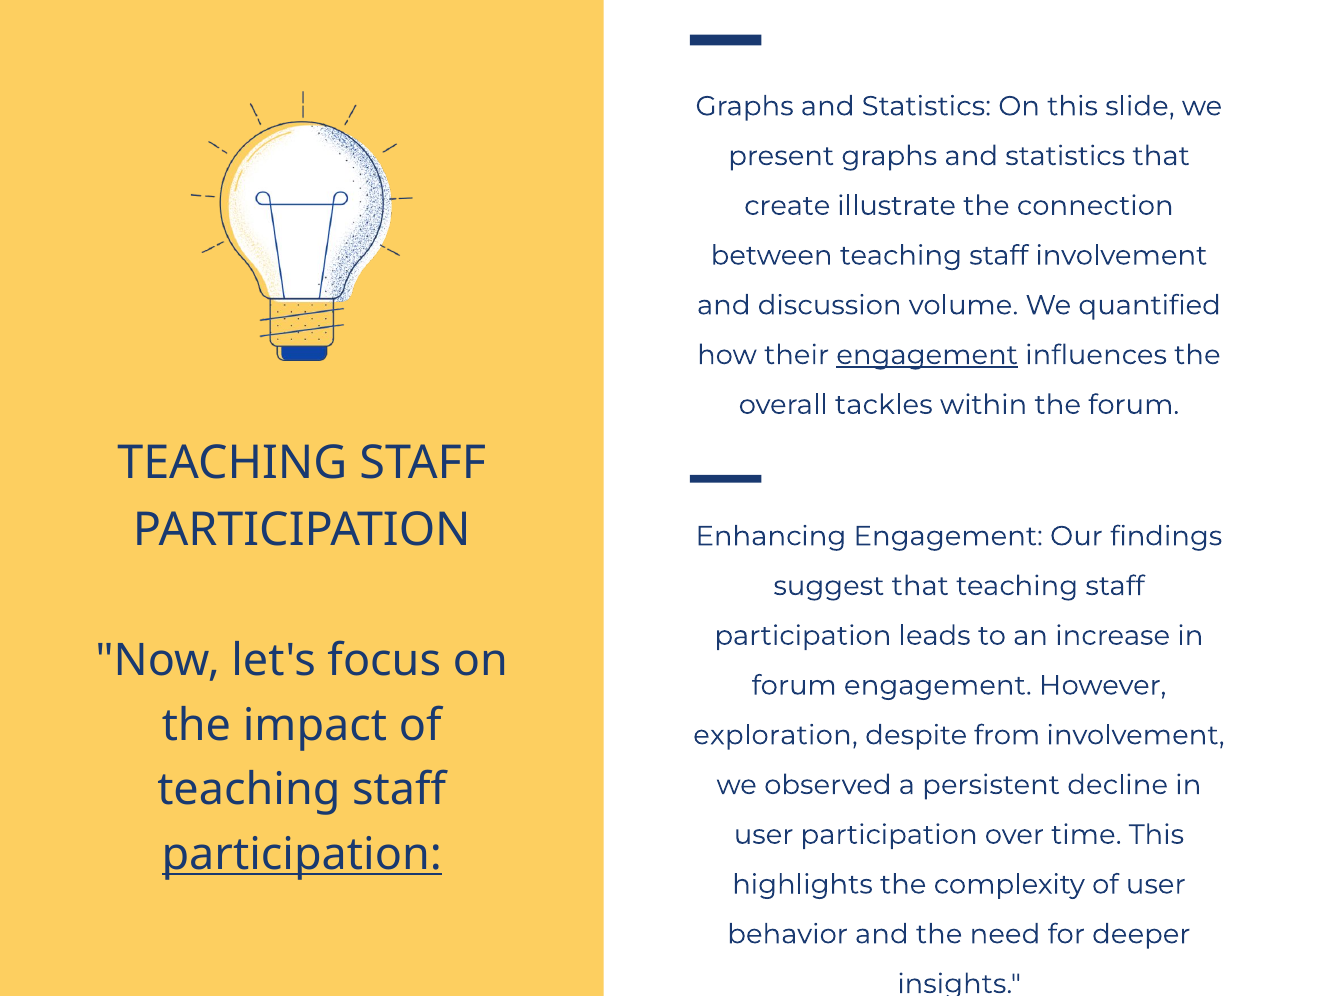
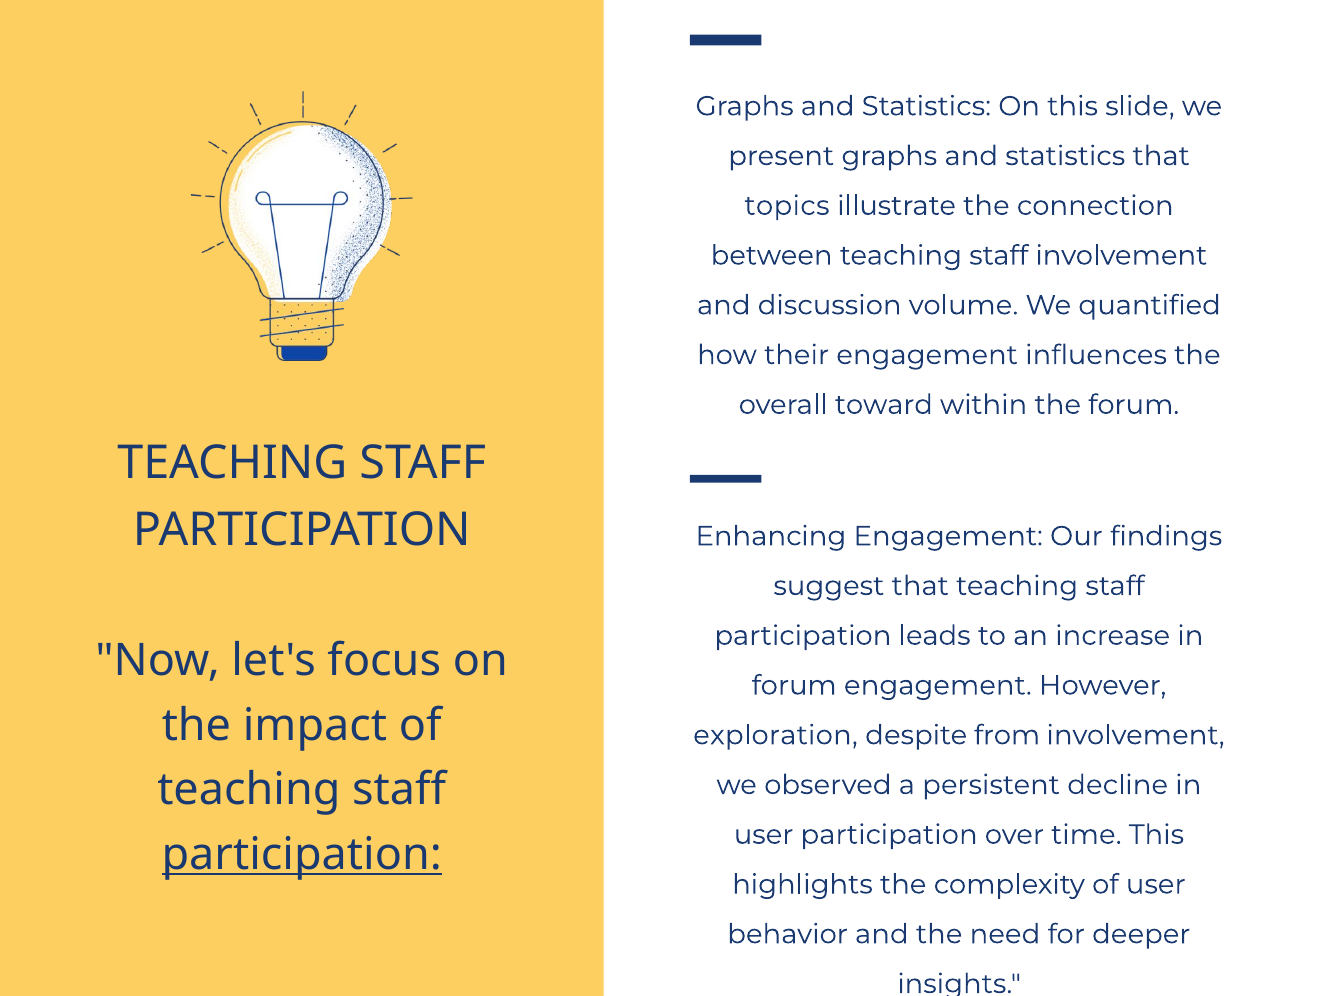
create: create -> topics (787, 206)
engagement underline: present -> none (927, 355)
tackles: tackles -> toward (884, 405)
